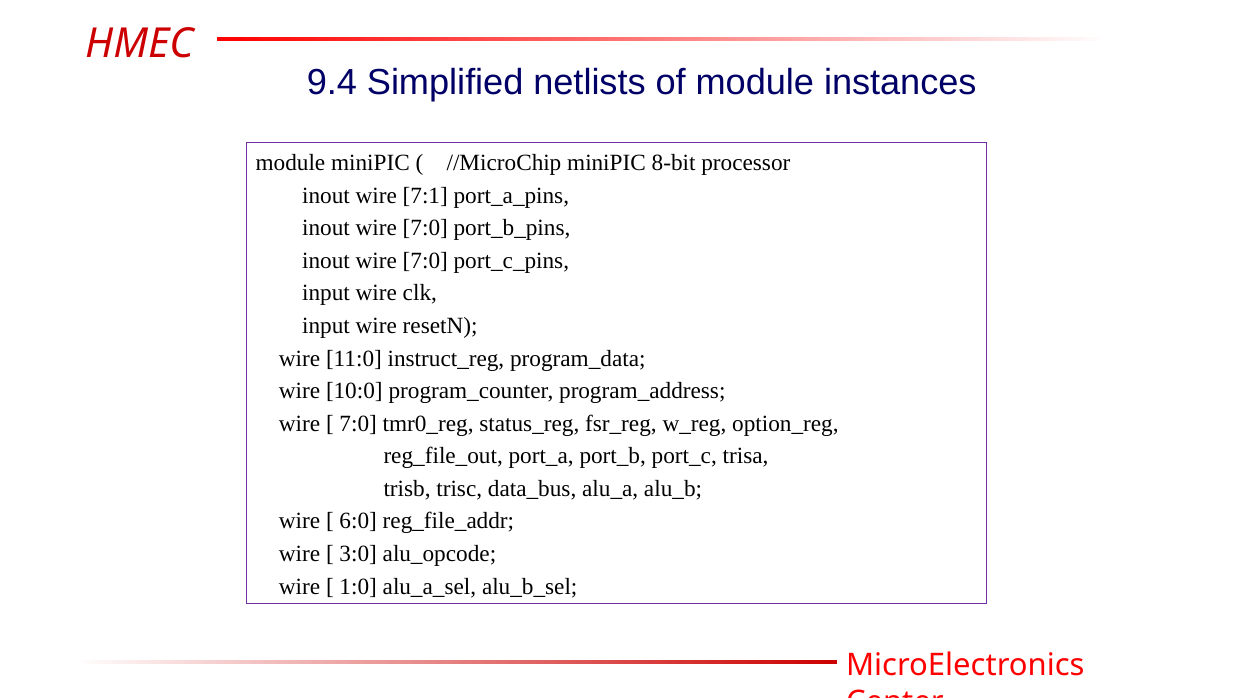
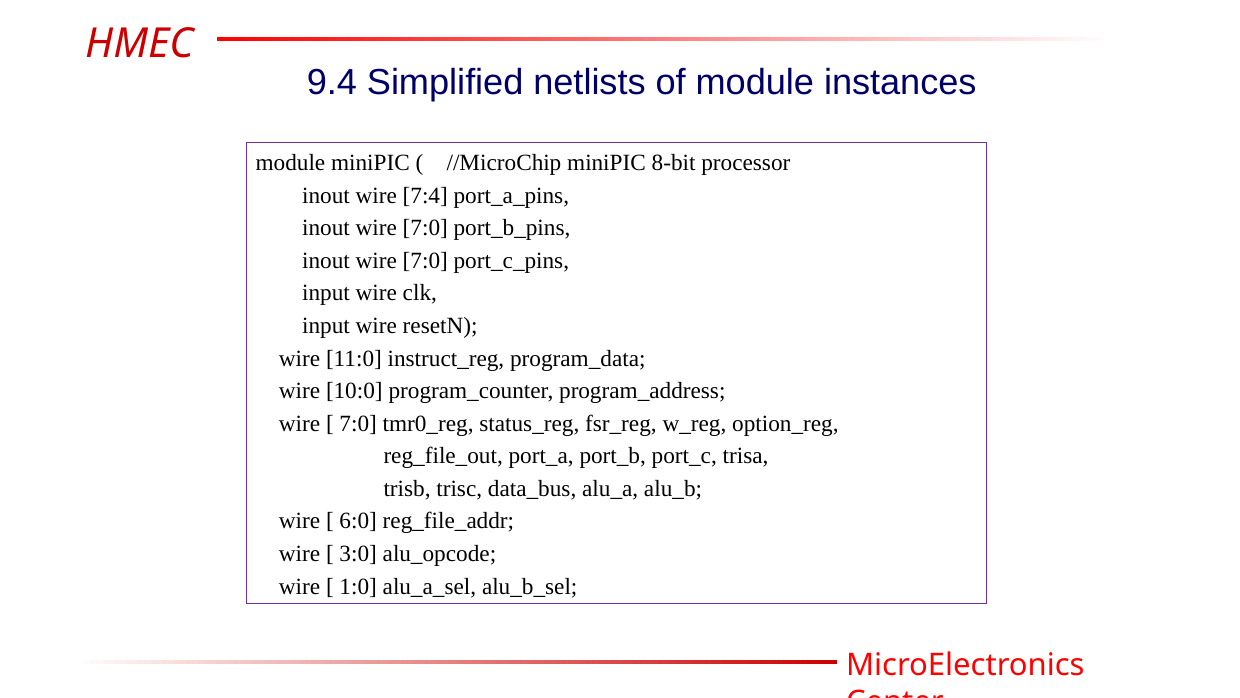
7:1: 7:1 -> 7:4 (425, 195)
